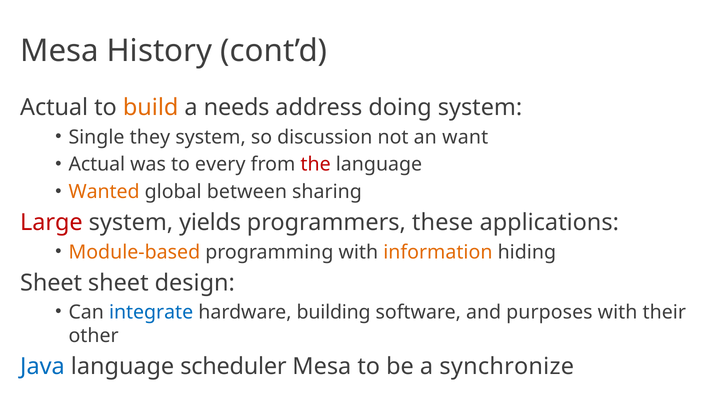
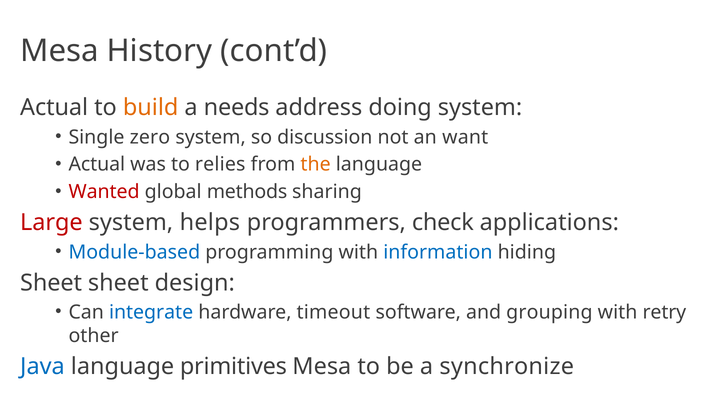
they: they -> zero (150, 137)
every: every -> relies (220, 164)
the colour: red -> orange (316, 164)
Wanted colour: orange -> red (104, 192)
between: between -> methods (247, 192)
yields: yields -> helps (210, 223)
these: these -> check (443, 223)
Module-based colour: orange -> blue (134, 252)
information colour: orange -> blue (438, 252)
building: building -> timeout (333, 312)
purposes: purposes -> grouping (549, 312)
their: their -> retry (664, 312)
scheduler: scheduler -> primitives (233, 367)
